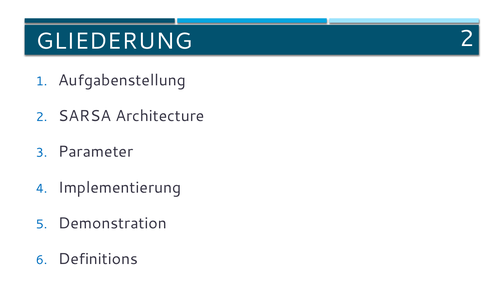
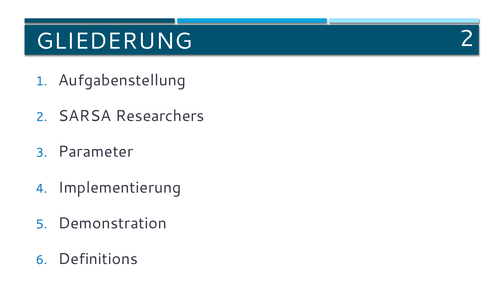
Architecture: Architecture -> Researchers (160, 116)
